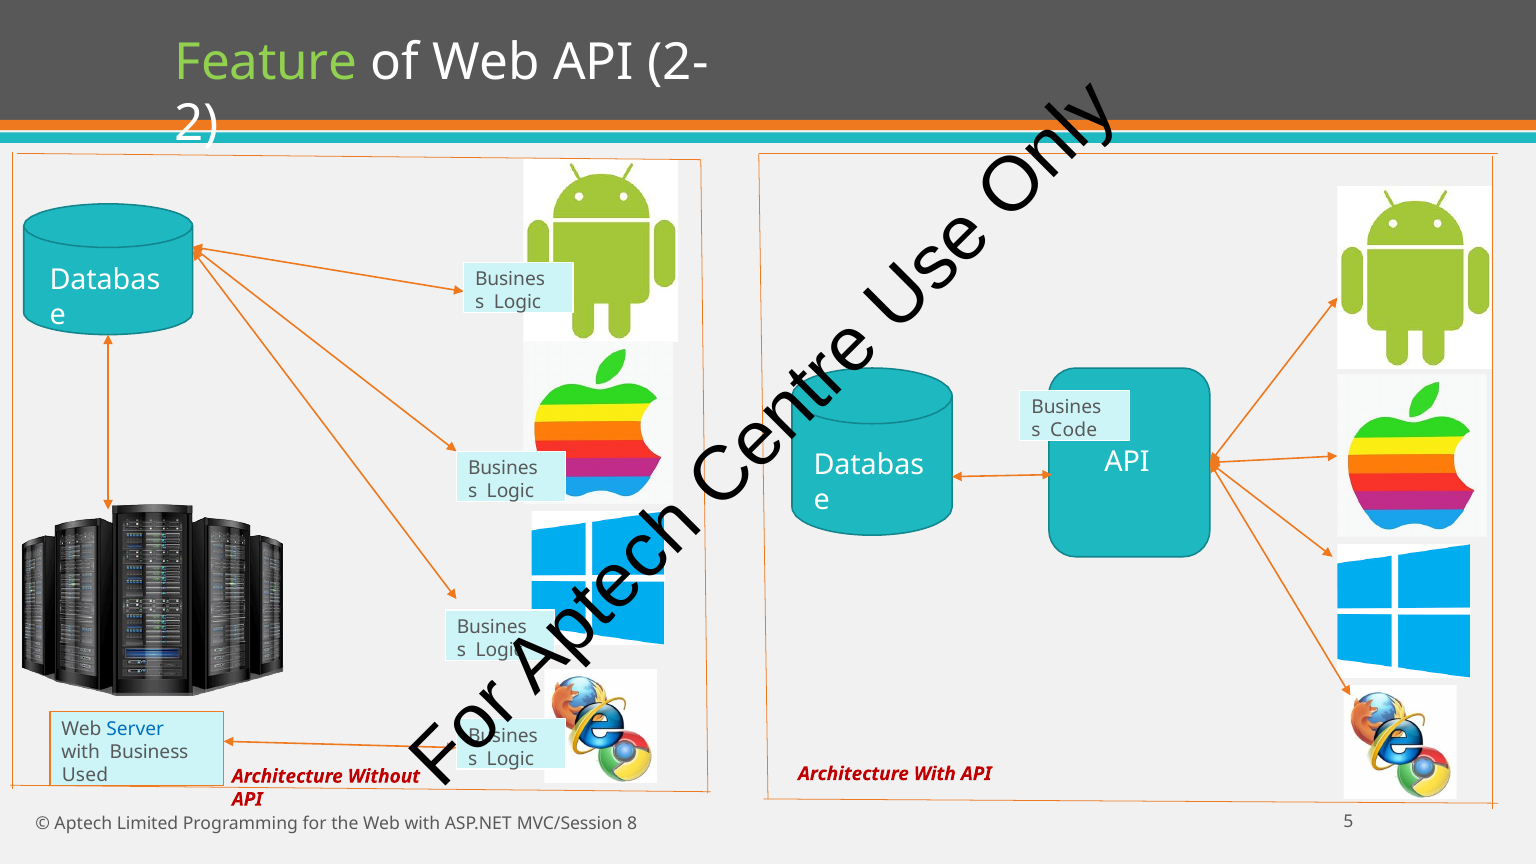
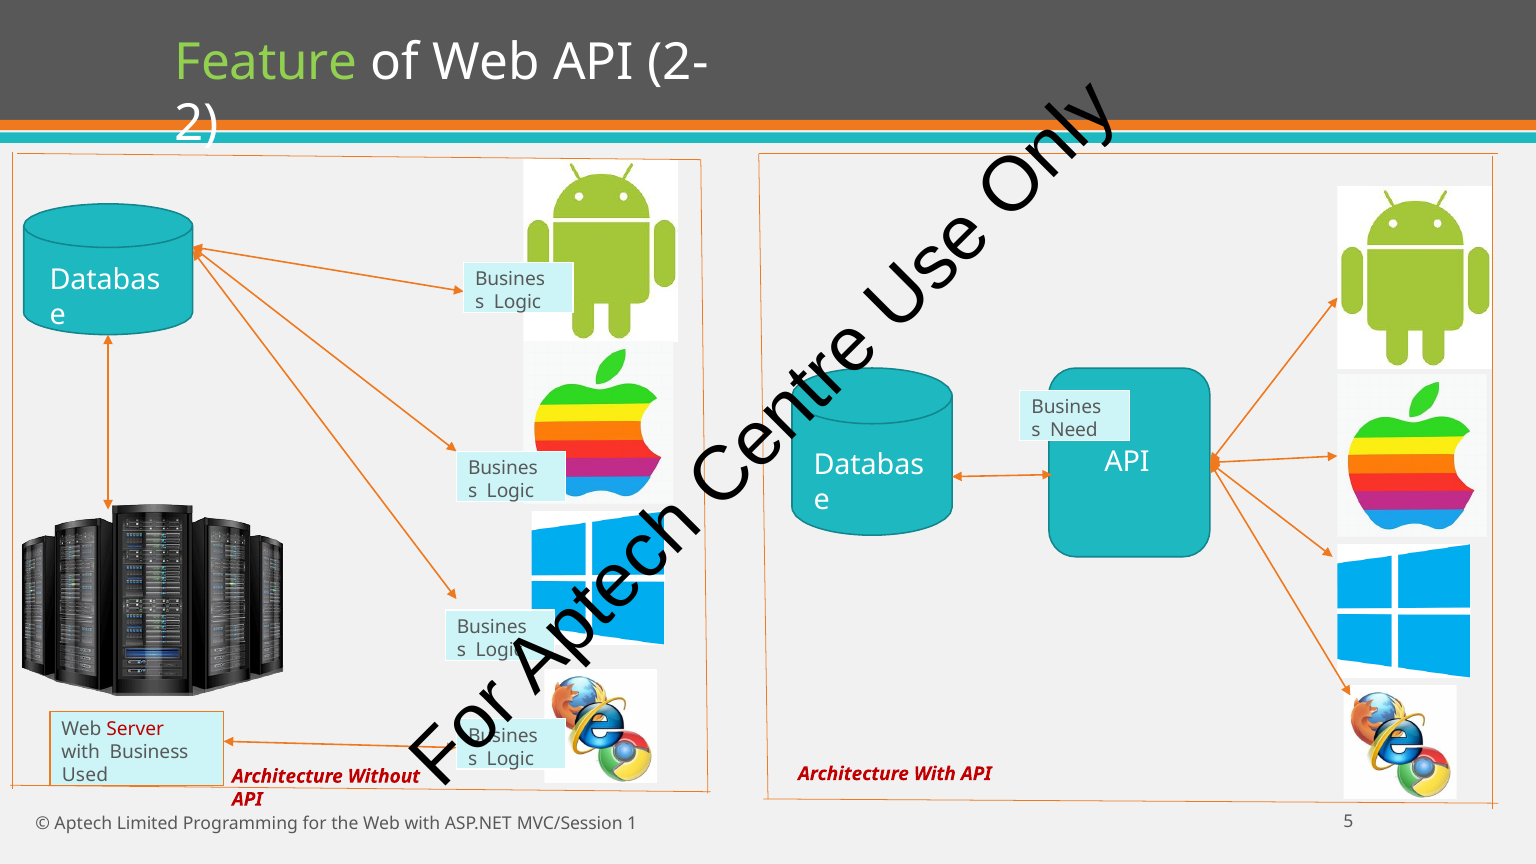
Code: Code -> Need (1074, 430)
Server colour: blue -> red (135, 729)
8: 8 -> 1 (632, 824)
